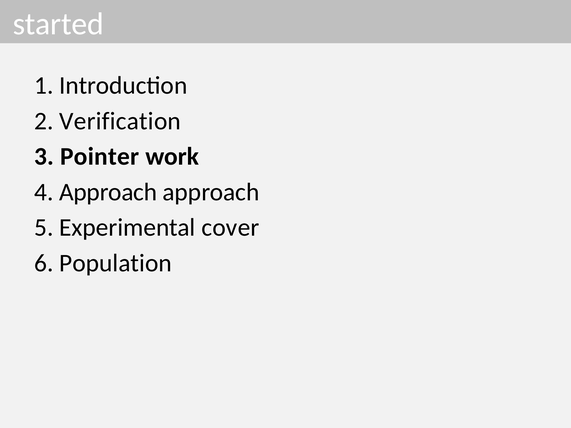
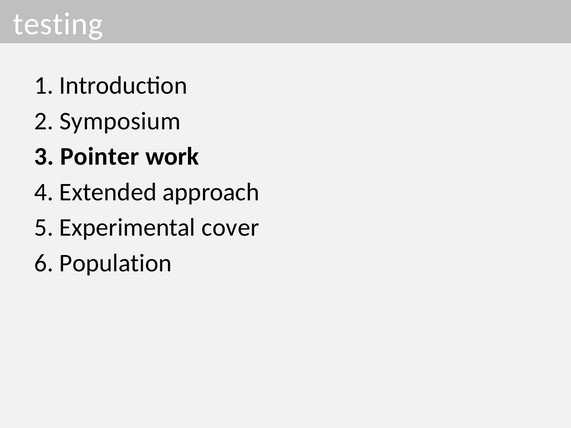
started: started -> testing (58, 24)
Verification: Verification -> Symposium (120, 121)
4 Approach: Approach -> Extended (108, 192)
